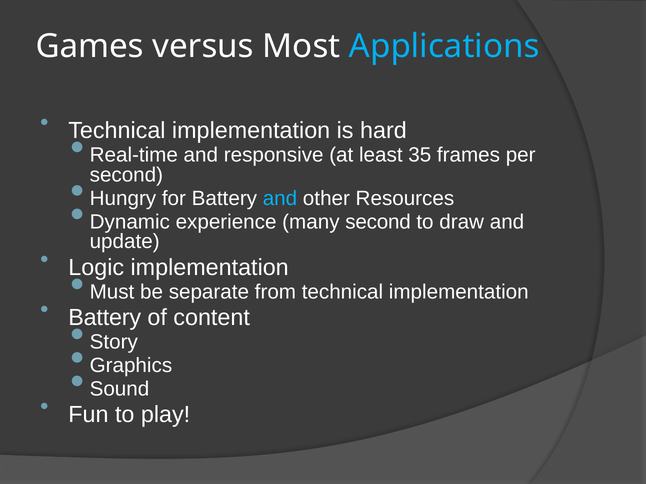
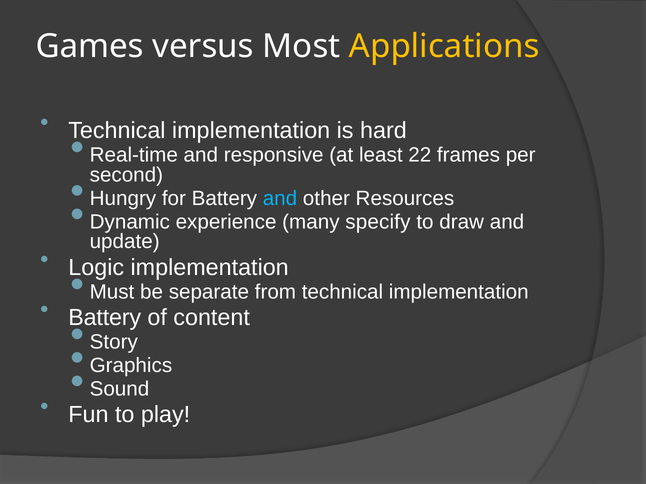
Applications colour: light blue -> yellow (444, 46)
35: 35 -> 22 (420, 155)
many second: second -> specify (378, 222)
